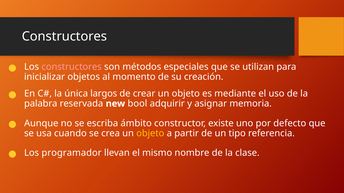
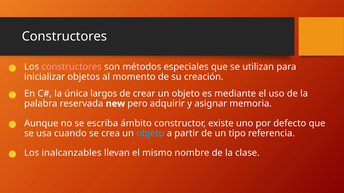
bool: bool -> pero (138, 104)
objeto colour: yellow -> light blue (150, 134)
programador: programador -> inalcanzables (72, 153)
